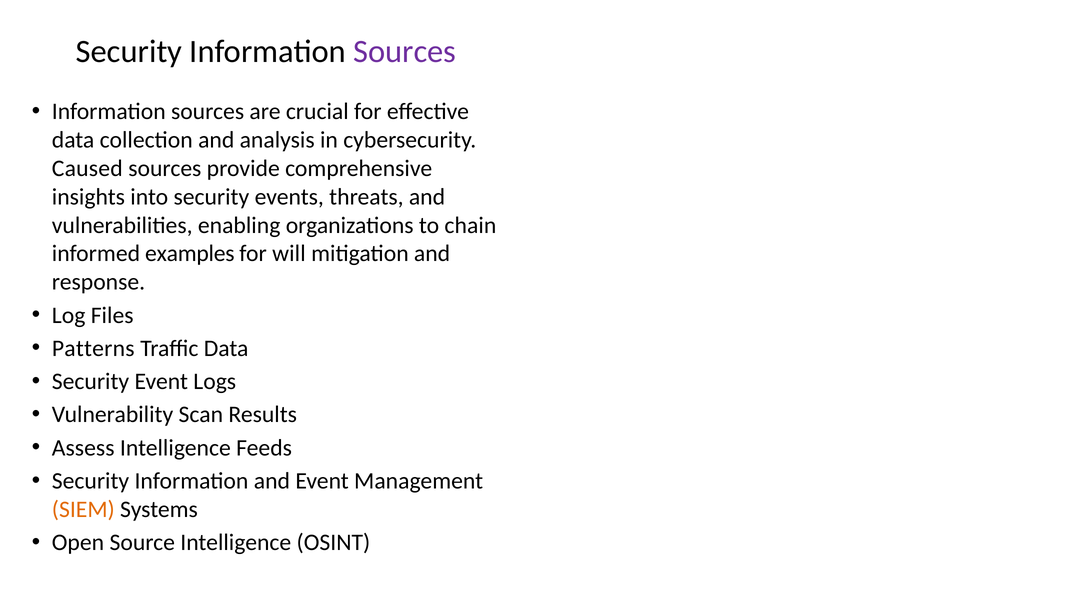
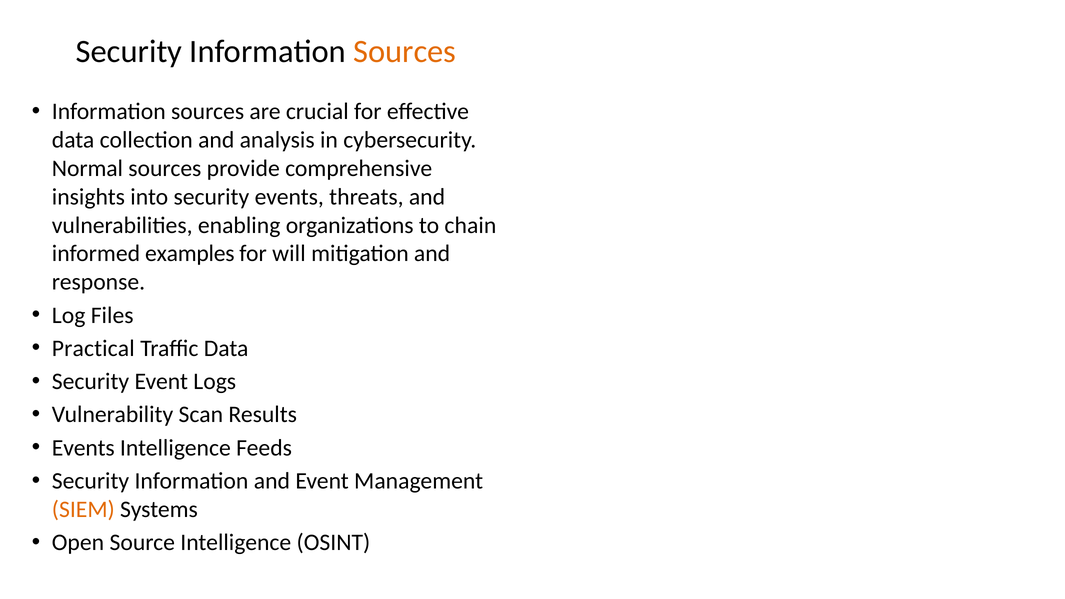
Sources colour: purple -> orange (405, 52)
Caused: Caused -> Normal (87, 168)
Patterns: Patterns -> Practical (93, 348)
Assess: Assess -> Events (83, 448)
